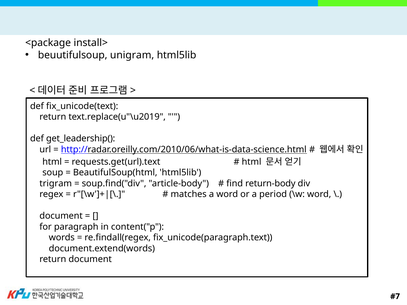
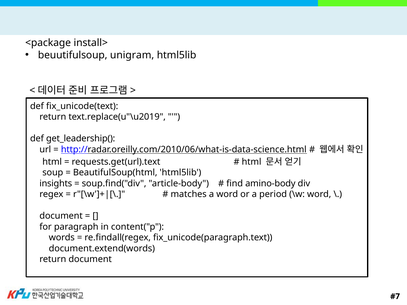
trigram: trigram -> insights (56, 184)
return-body: return-body -> amino-body (270, 184)
